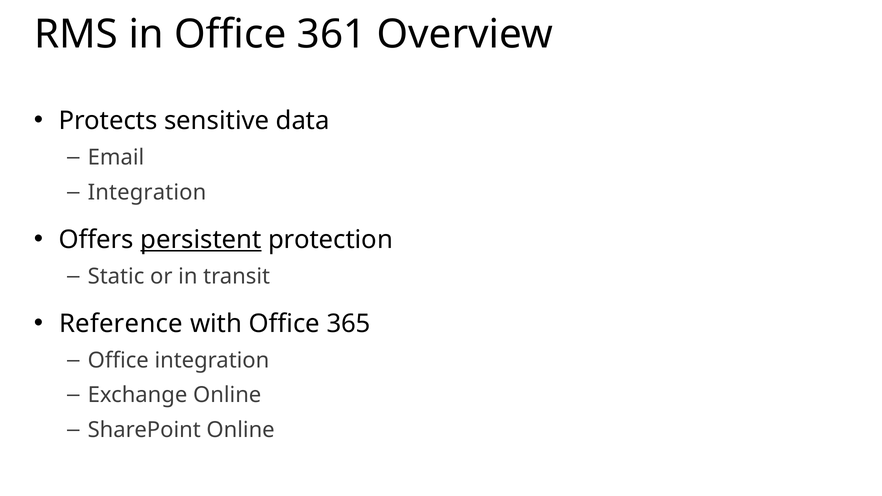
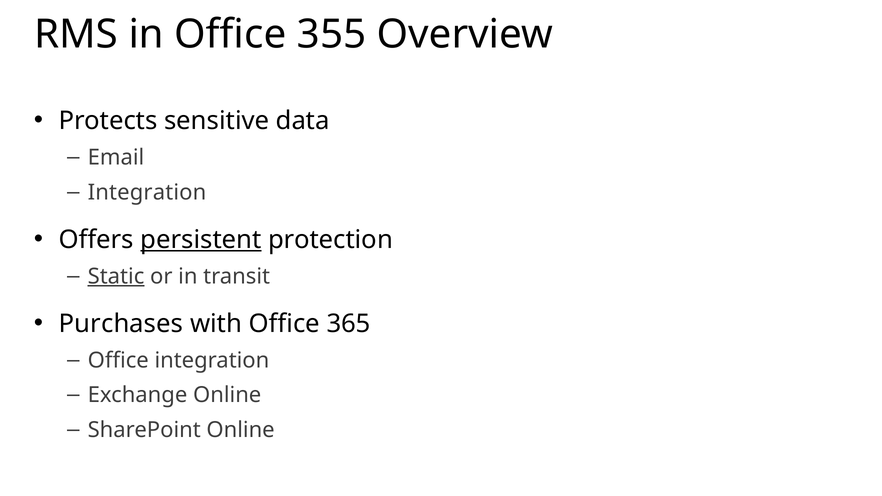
361: 361 -> 355 (332, 34)
Static underline: none -> present (116, 276)
Reference: Reference -> Purchases (121, 324)
